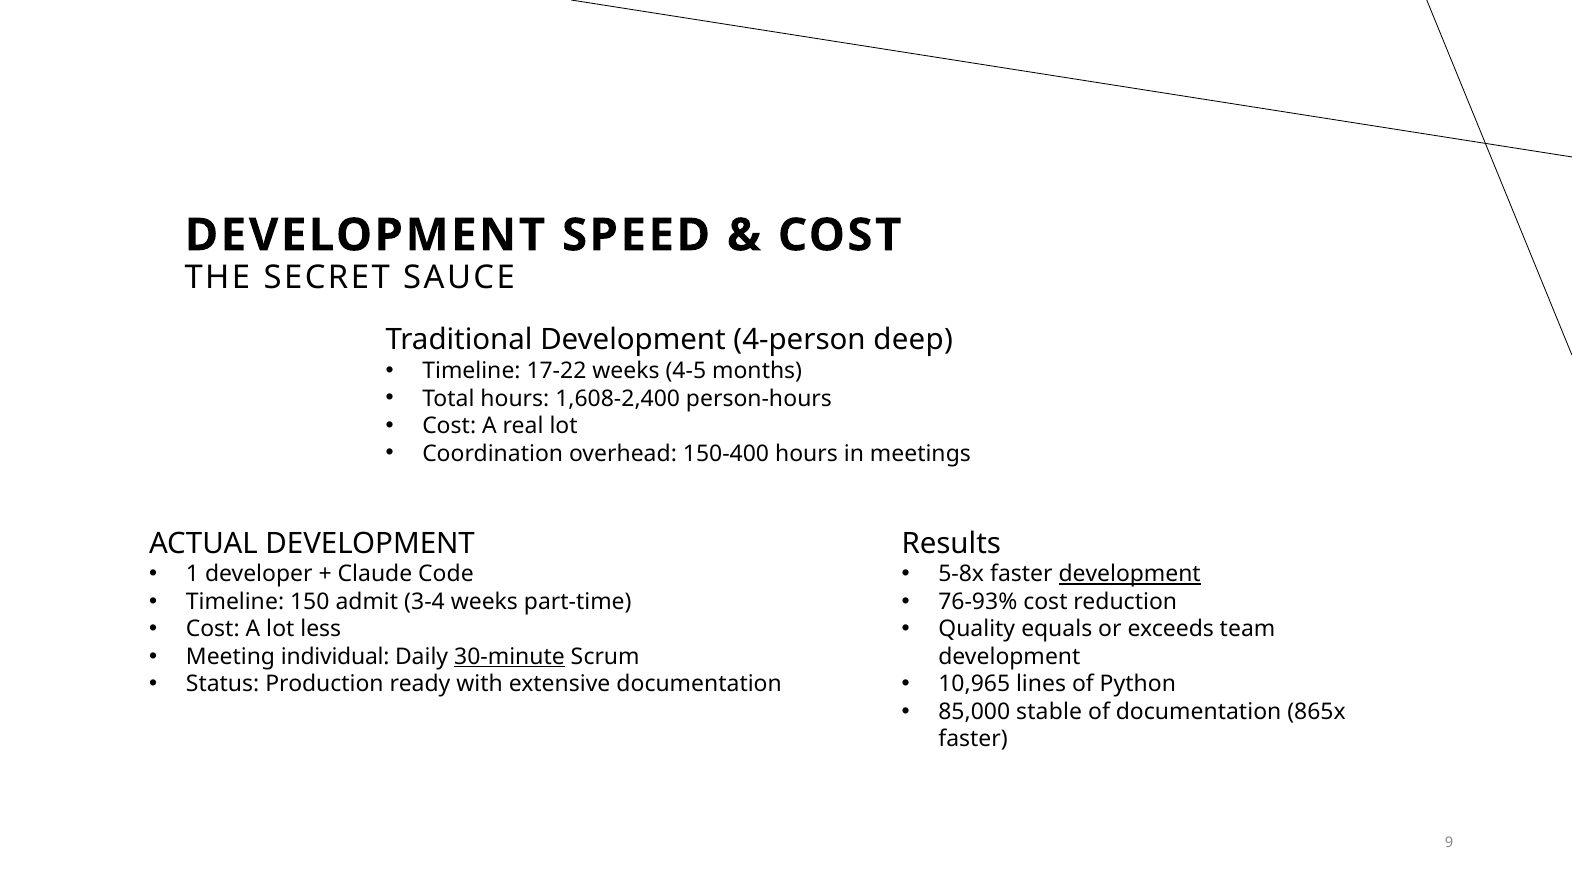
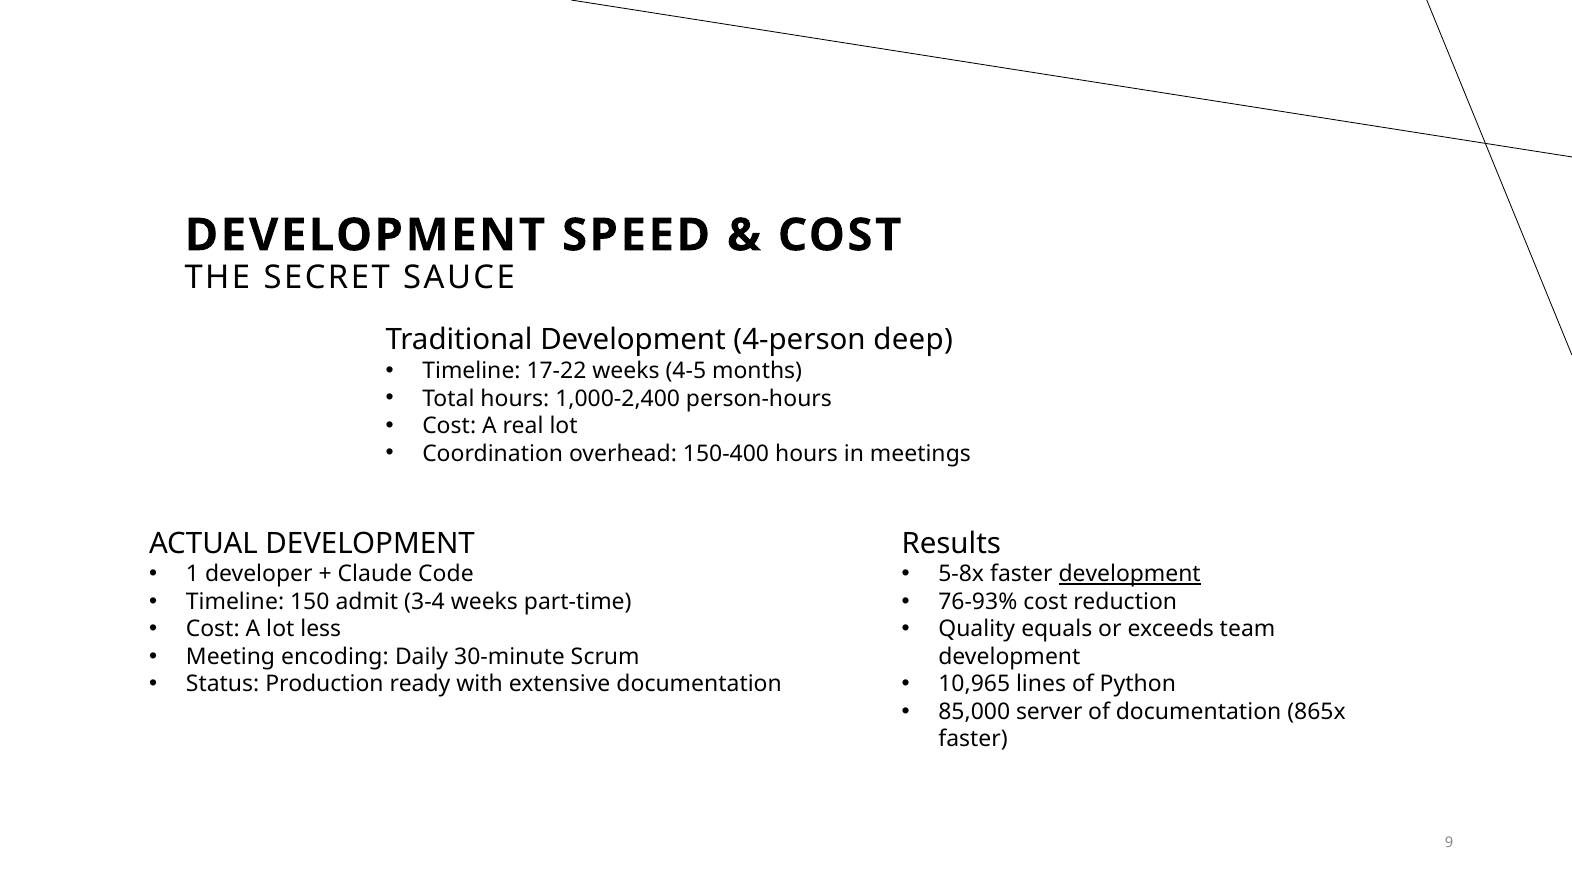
1,608-2,400: 1,608-2,400 -> 1,000-2,400 (618, 399)
individual: individual -> encoding (335, 657)
30-minute underline: present -> none (509, 657)
stable: stable -> server (1049, 712)
